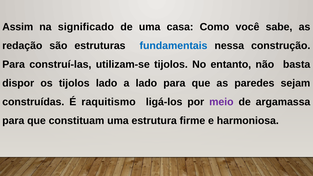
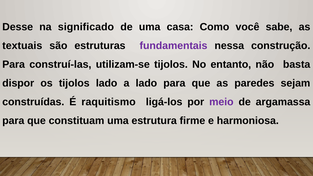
Assim: Assim -> Desse (18, 27)
redação: redação -> textuais (22, 46)
fundamentais colour: blue -> purple (174, 46)
